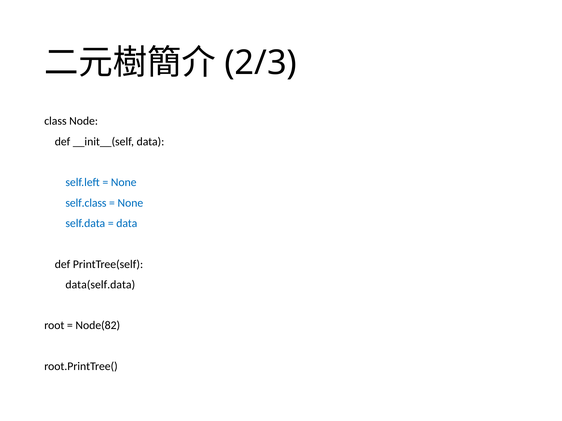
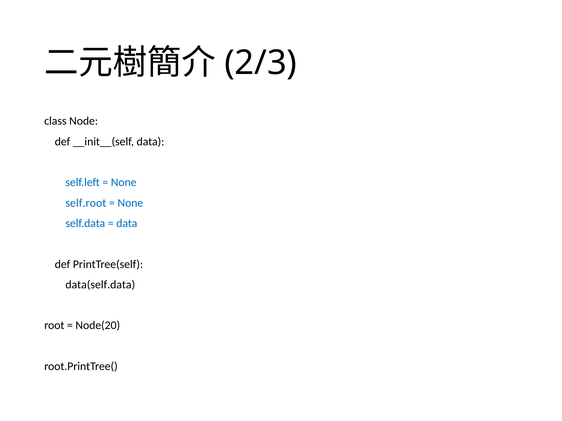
self.class: self.class -> self.root (86, 203)
Node(82: Node(82 -> Node(20 (98, 326)
